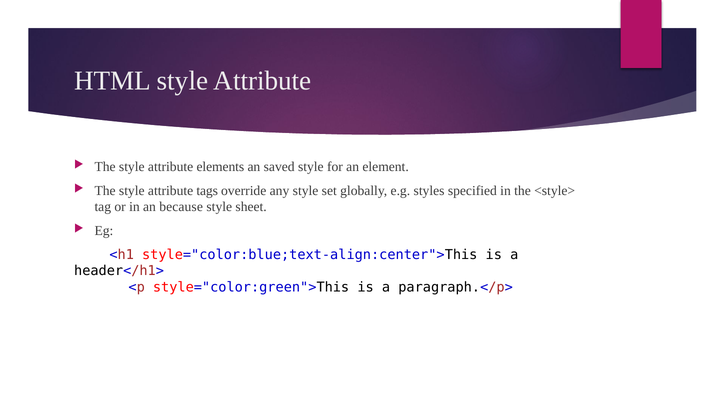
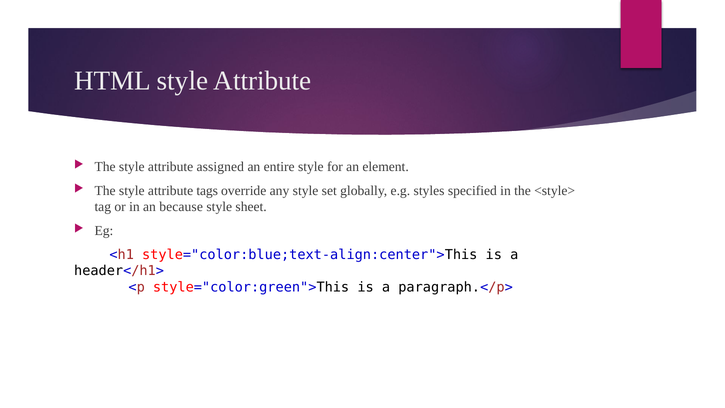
elements: elements -> assigned (220, 167)
saved: saved -> entire (279, 167)
